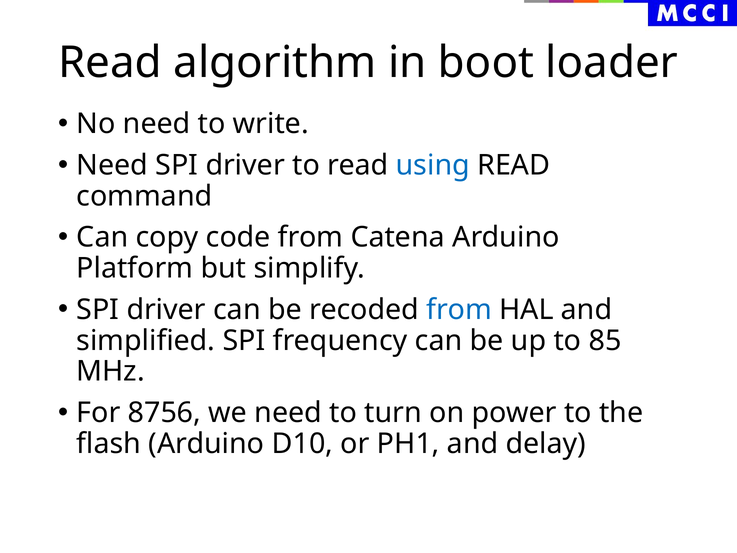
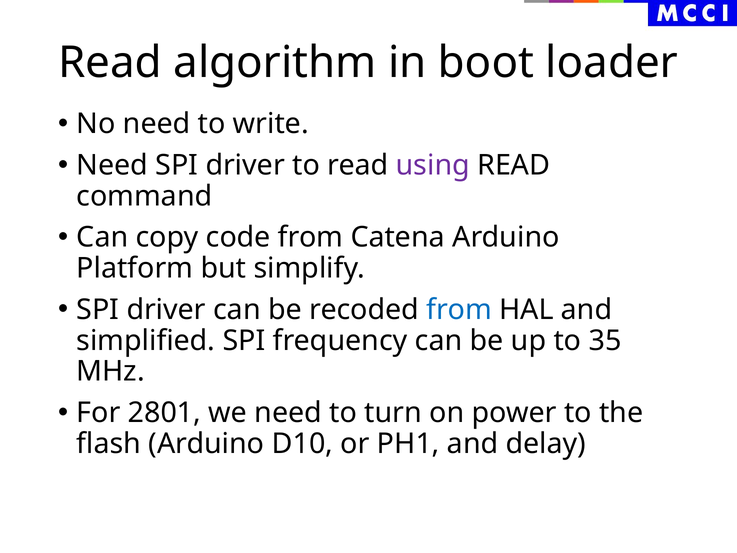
using colour: blue -> purple (433, 165)
85: 85 -> 35 (605, 340)
8756: 8756 -> 2801 (164, 413)
